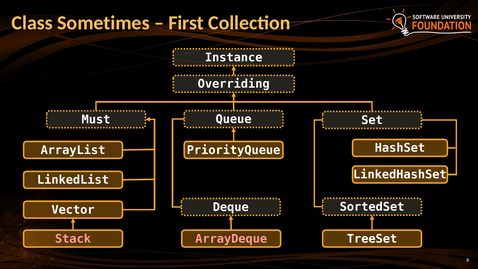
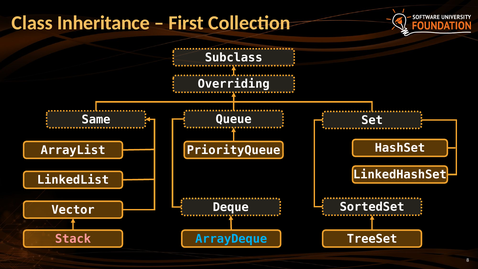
Sometimes: Sometimes -> Inheritance (104, 23)
Instance: Instance -> Subclass (234, 57)
Must: Must -> Same (96, 119)
ArrayDeque colour: pink -> light blue (231, 239)
